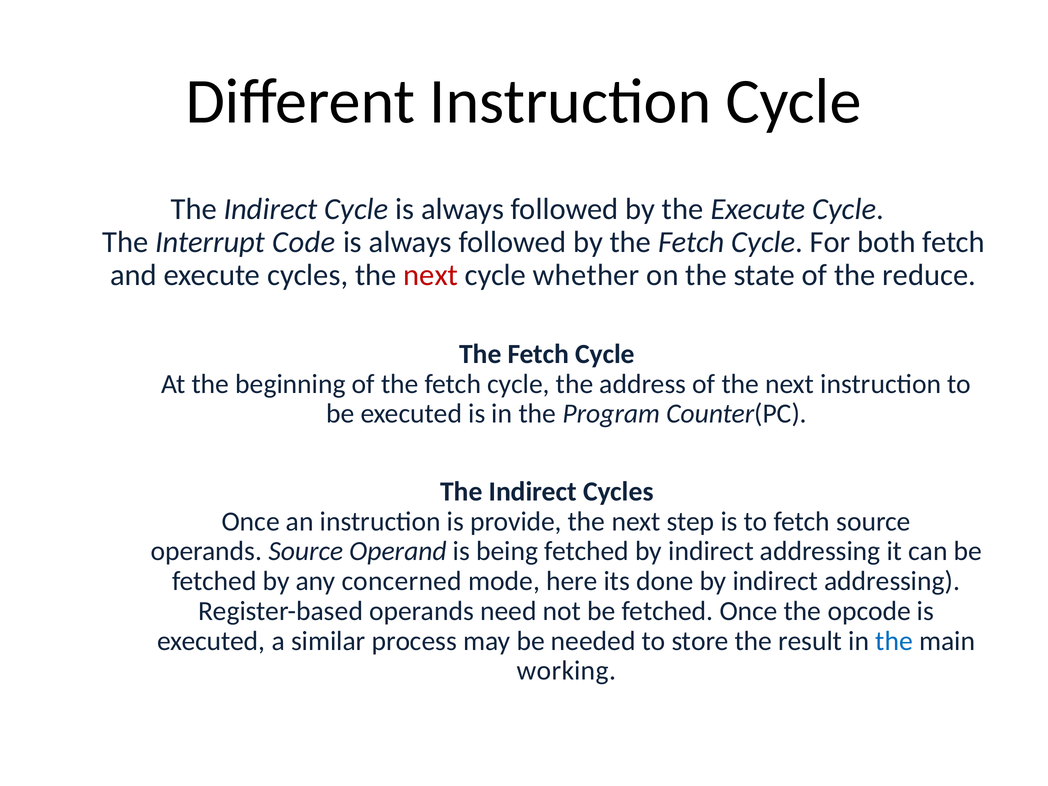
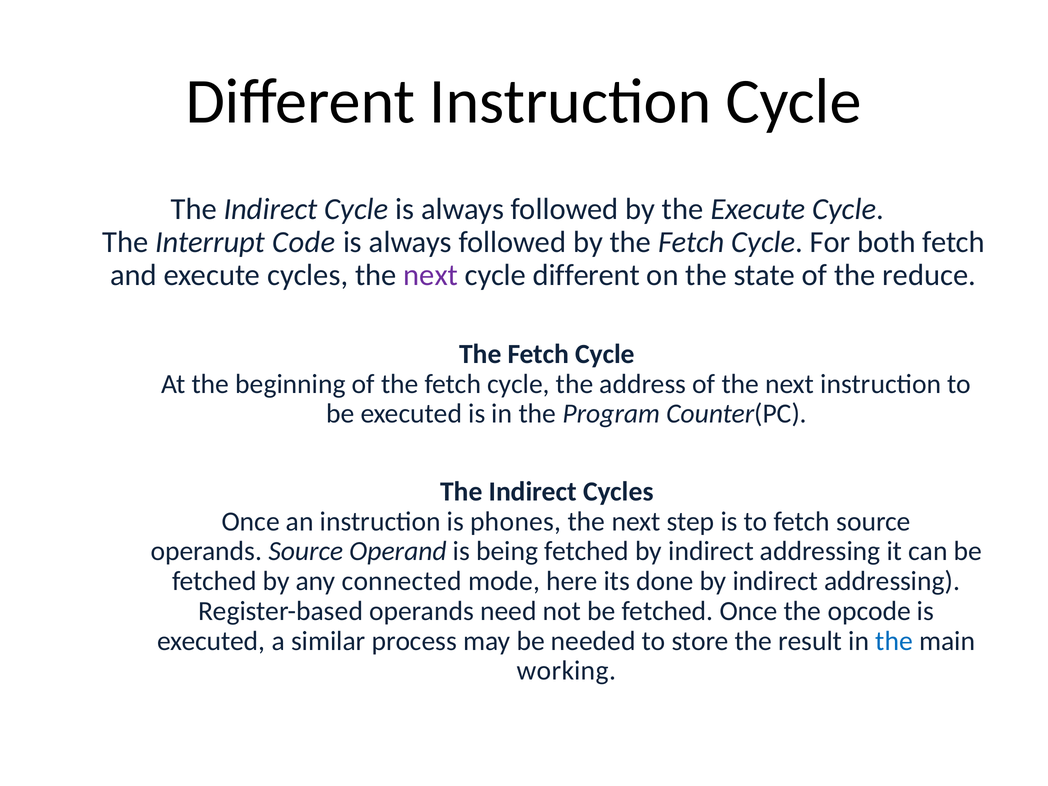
next colour: red -> purple (431, 275)
cycle whether: whether -> different (586, 275)
provide: provide -> phones (516, 521)
concerned: concerned -> connected (402, 581)
